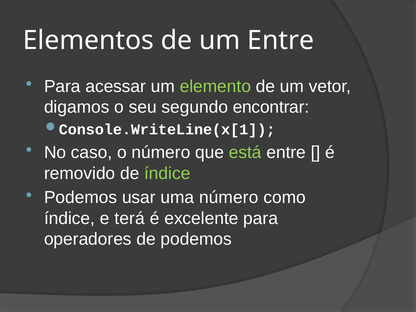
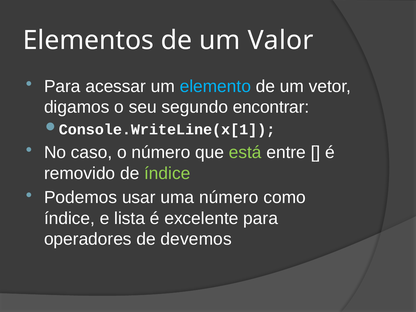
um Entre: Entre -> Valor (281, 40)
elemento colour: light green -> light blue (215, 86)
terá: terá -> lista (130, 218)
de podemos: podemos -> devemos (196, 239)
